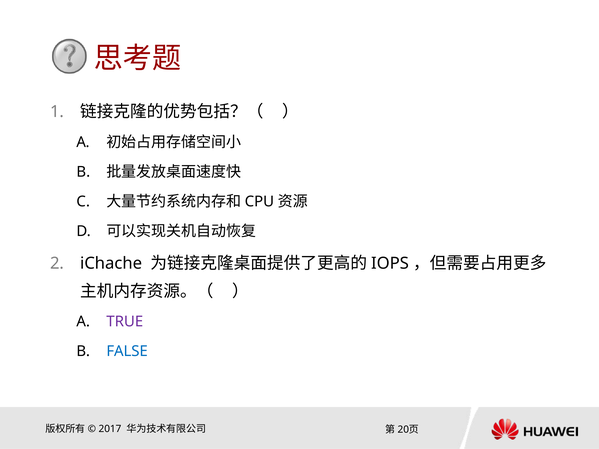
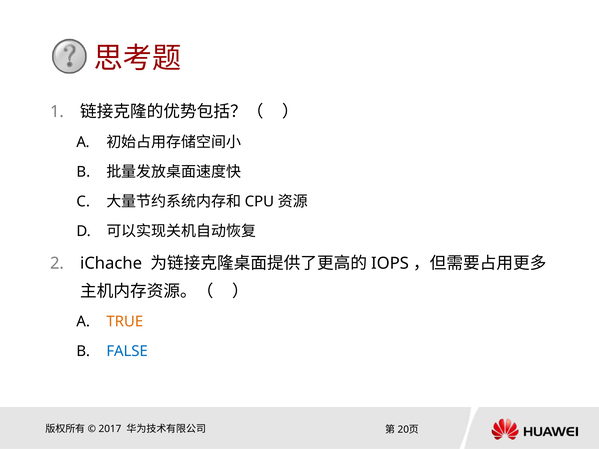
TRUE colour: purple -> orange (125, 322)
